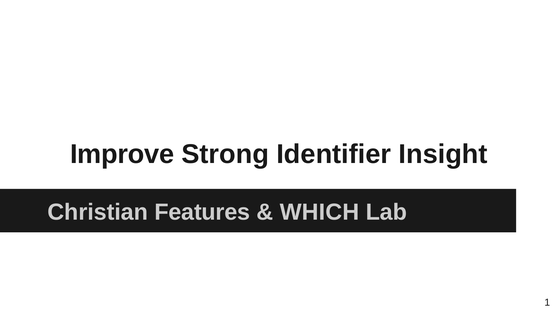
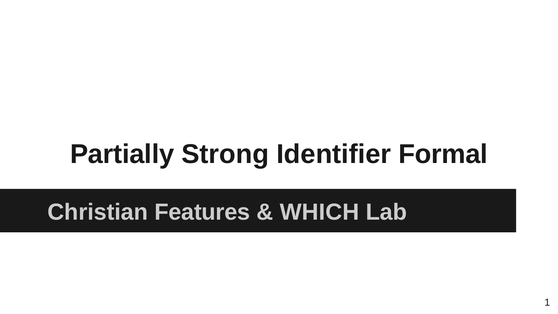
Improve: Improve -> Partially (122, 154)
Insight: Insight -> Formal (443, 154)
